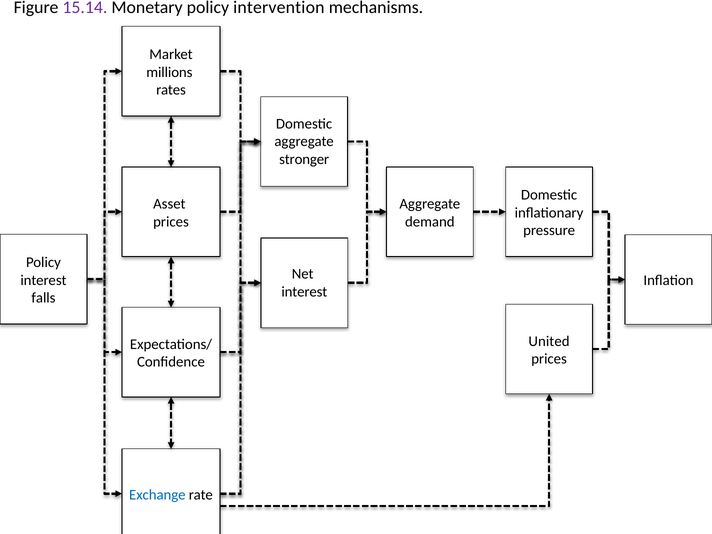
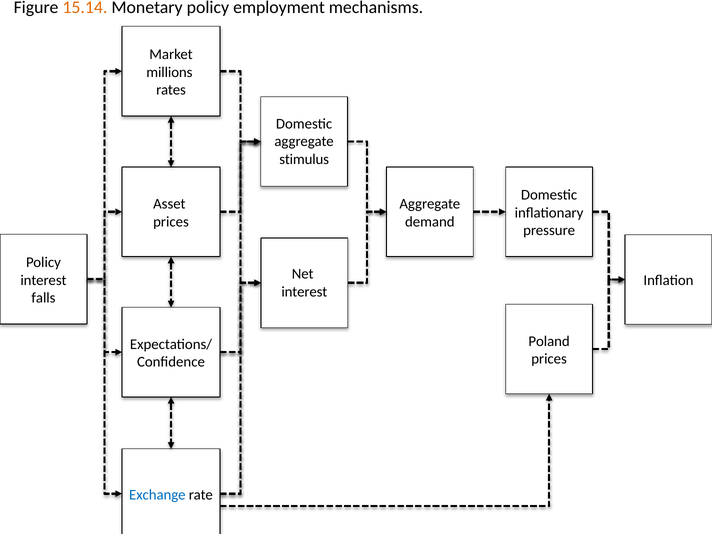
15.14 colour: purple -> orange (85, 7)
intervention: intervention -> employment (279, 7)
stronger: stronger -> stimulus (304, 159)
United: United -> Poland (549, 341)
